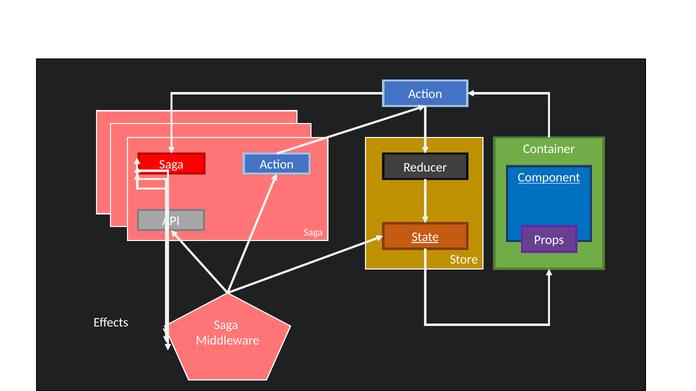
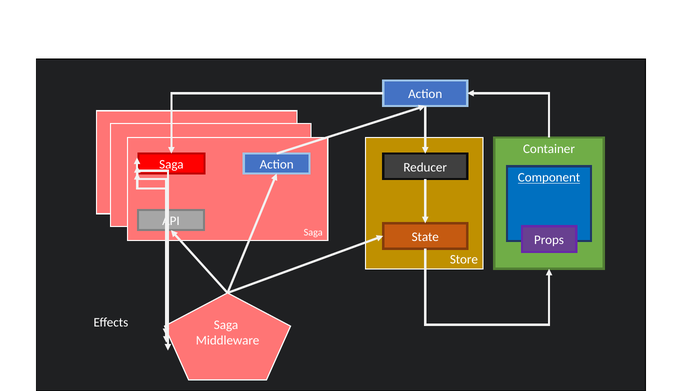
State underline: present -> none (425, 237)
